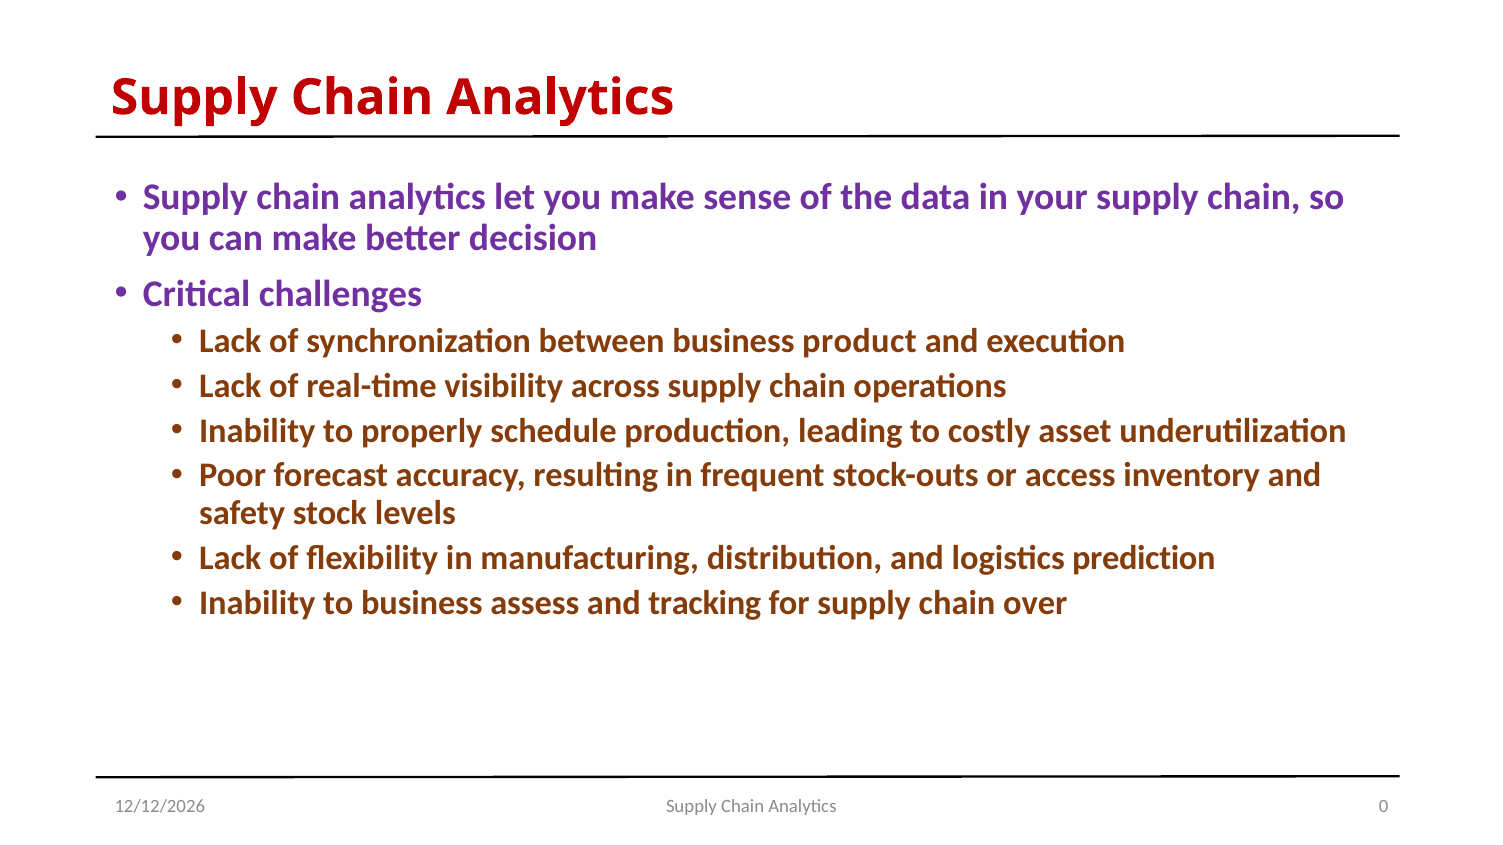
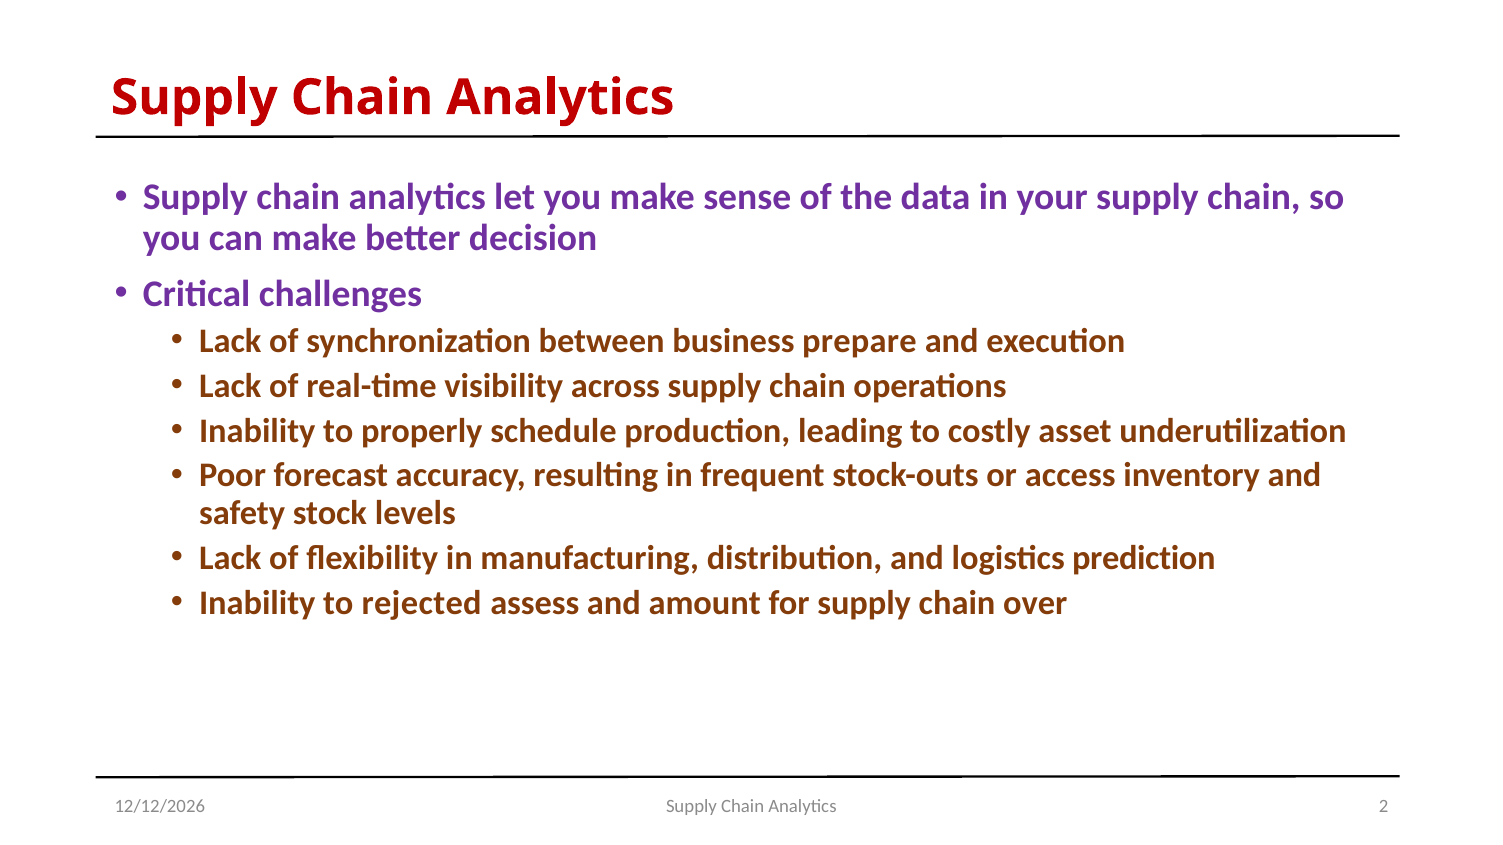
product: product -> prepare (859, 341)
to business: business -> rejected (422, 603)
tracking: tracking -> amount (705, 603)
0: 0 -> 2 (1384, 807)
